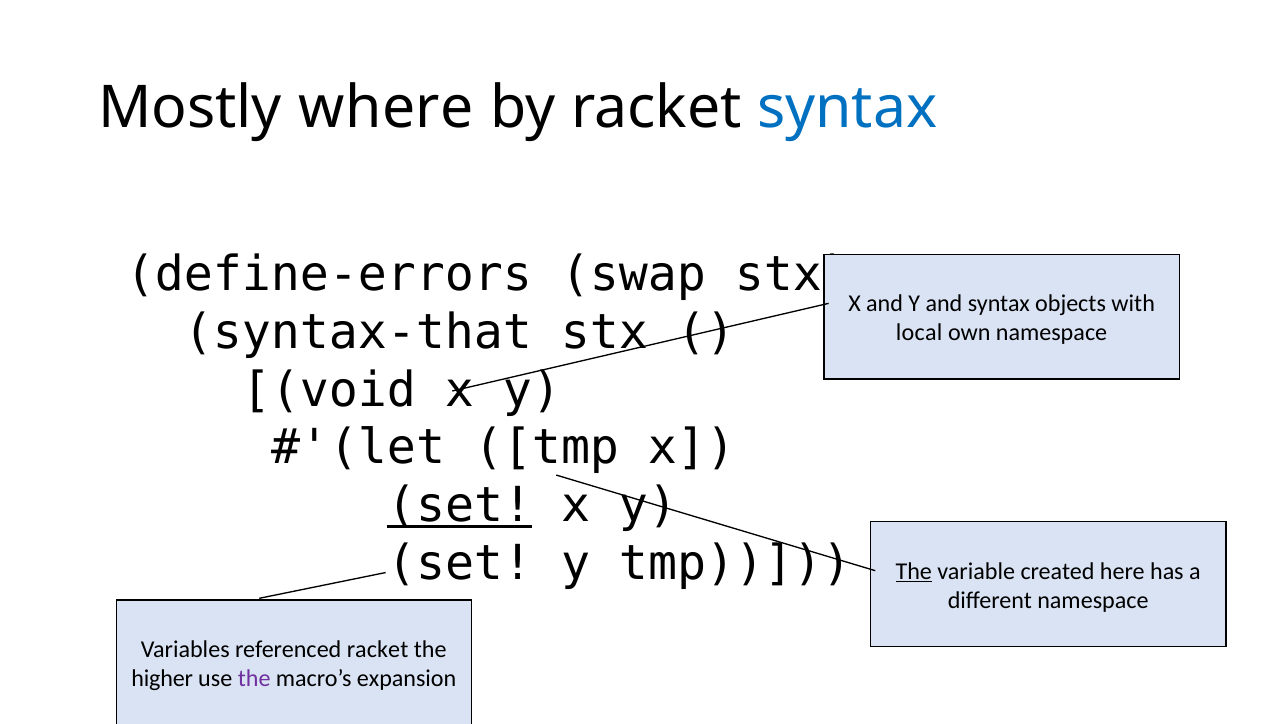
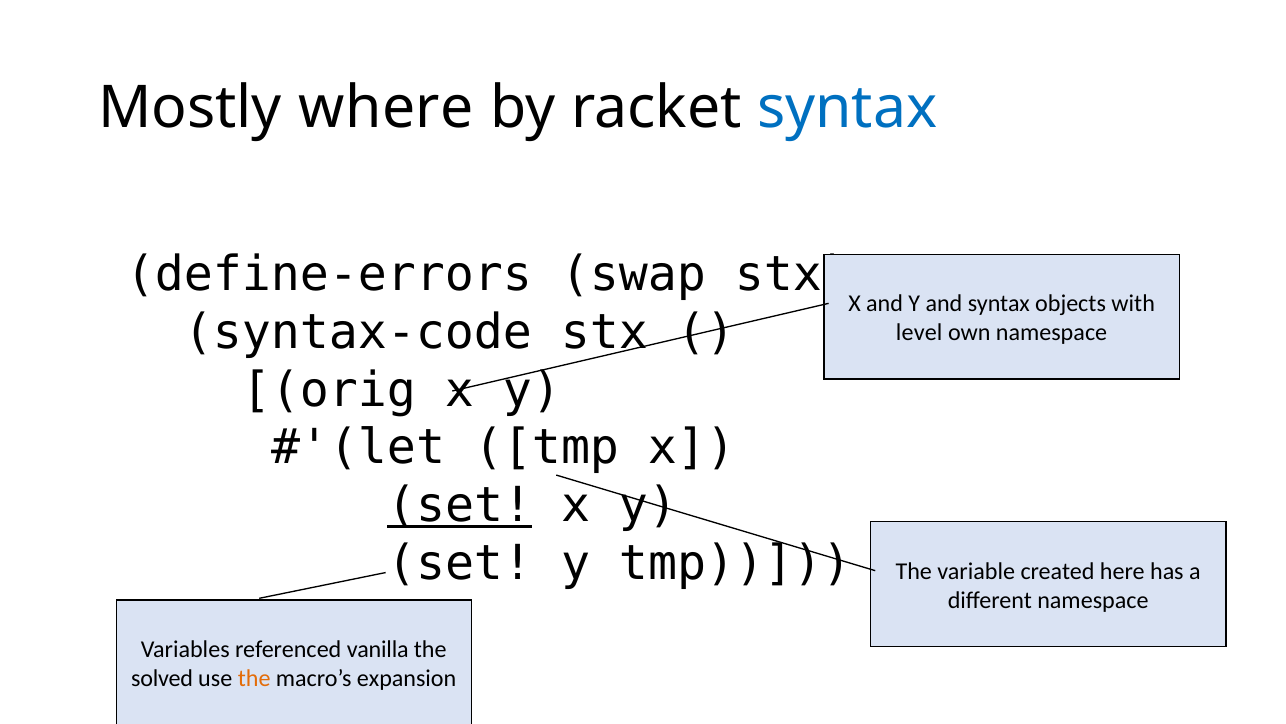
syntax-that: syntax-that -> syntax-code (358, 332)
local: local -> level (919, 333)
void: void -> orig (329, 390)
The underline: present -> none (914, 571)
referenced racket: racket -> vanilla (378, 649)
higher: higher -> solved (162, 678)
the colour: purple -> orange (254, 678)
